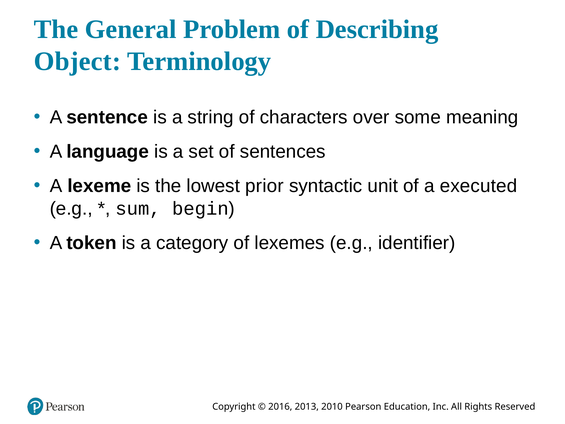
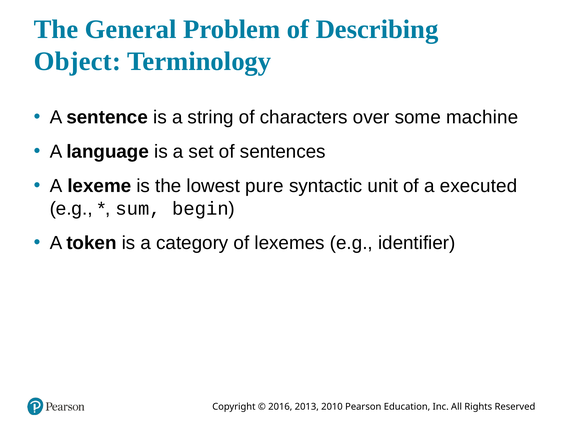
meaning: meaning -> machine (482, 117)
prior: prior -> pure (264, 186)
